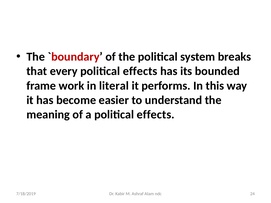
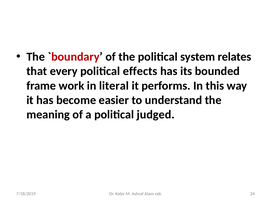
breaks: breaks -> relates (235, 57)
a political effects: effects -> judged (156, 115)
